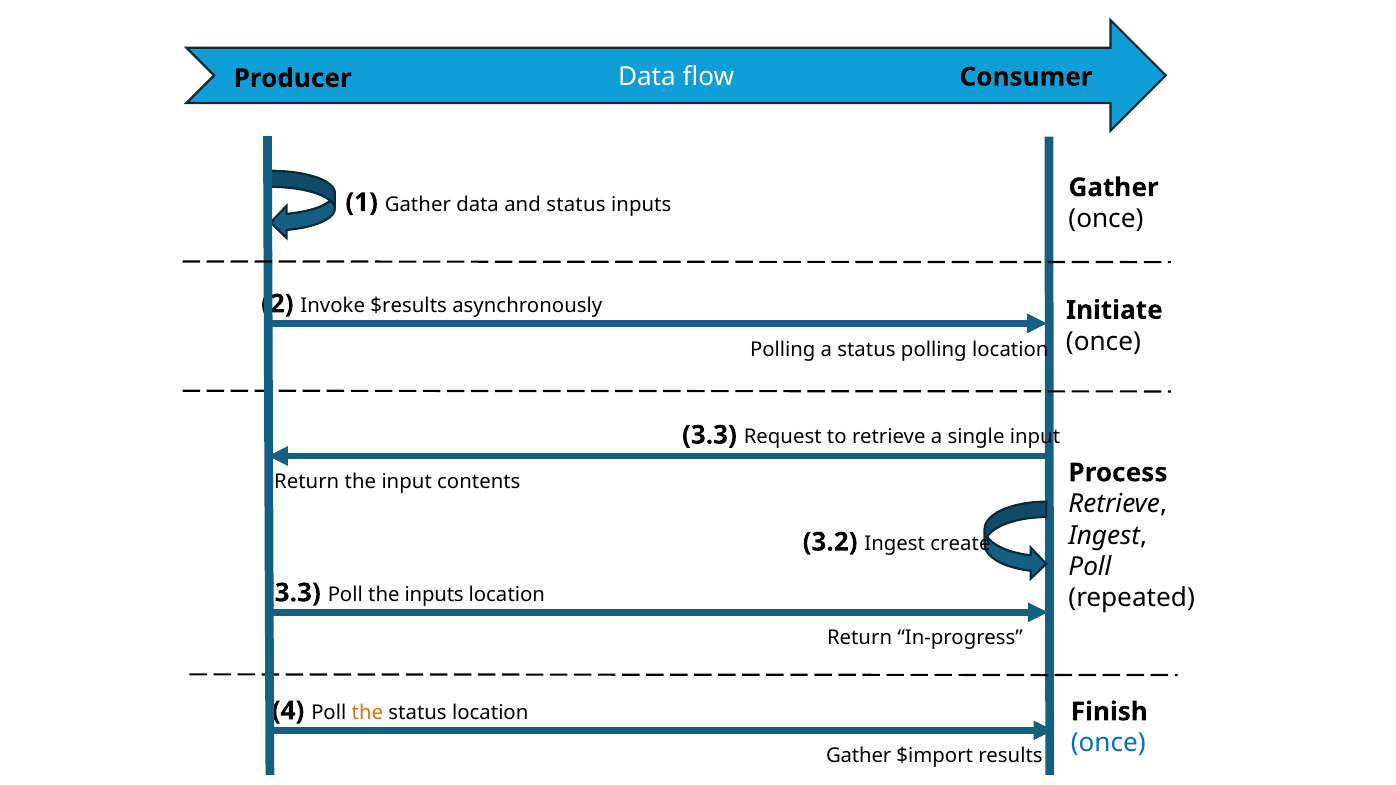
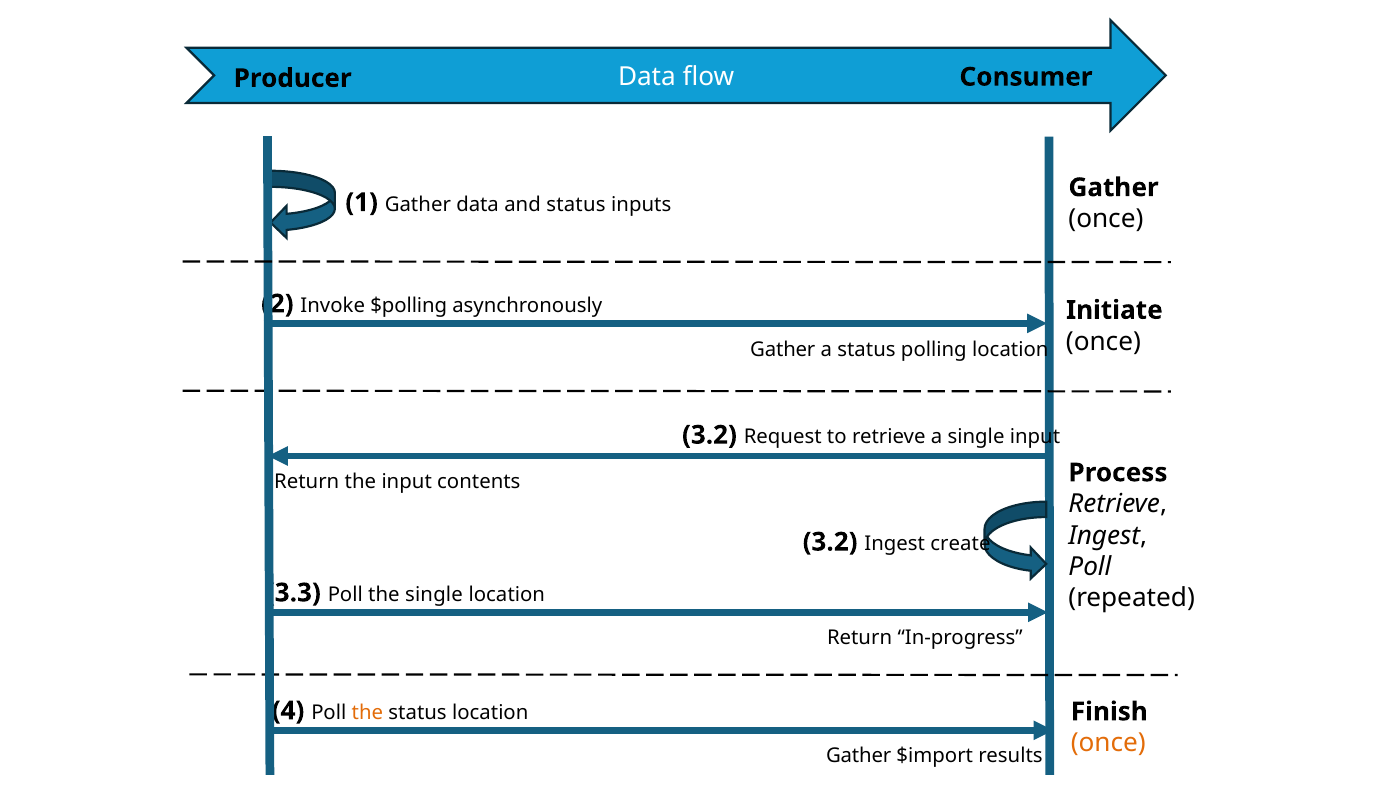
$results: $results -> $polling (409, 306)
Polling: Polling -> Gather (783, 350)
3.3: 3.3 -> 3.2 (709, 435)
the inputs: inputs -> single (434, 595)
once colour: blue -> orange (1108, 743)
